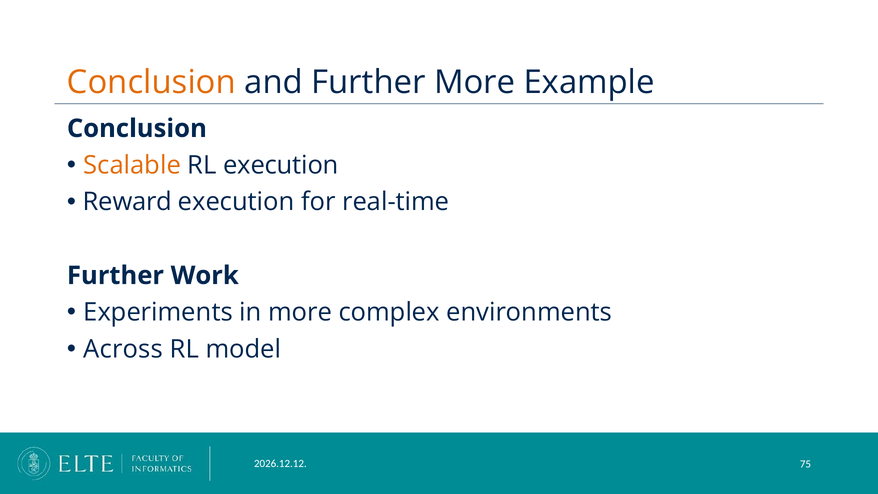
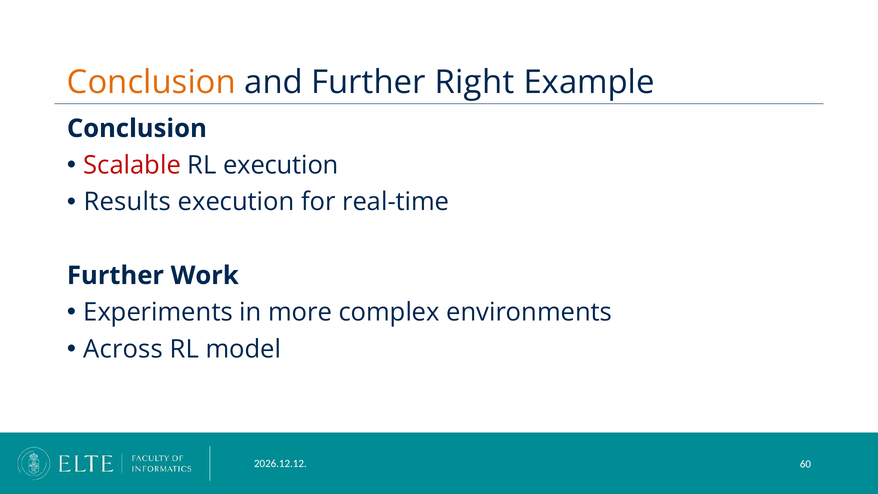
Further More: More -> Right (475, 82)
Scalable colour: orange -> red (132, 165)
Reward: Reward -> Results (127, 202)
75: 75 -> 60 (806, 464)
